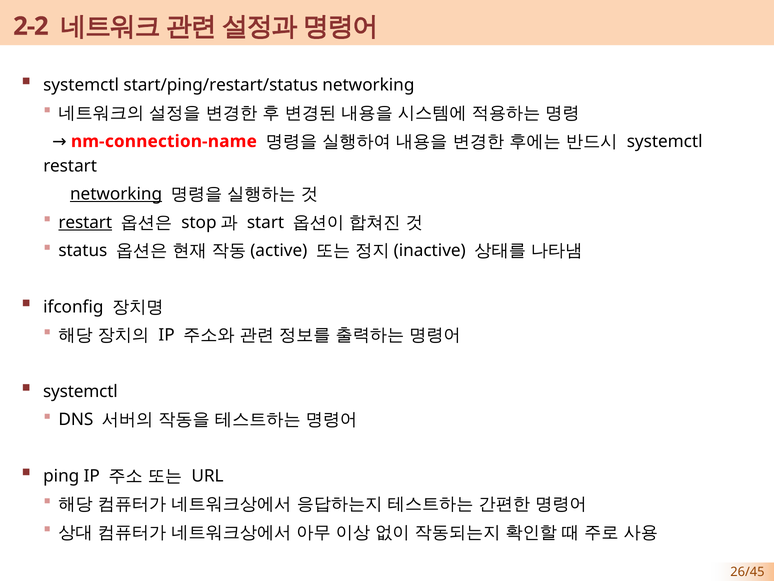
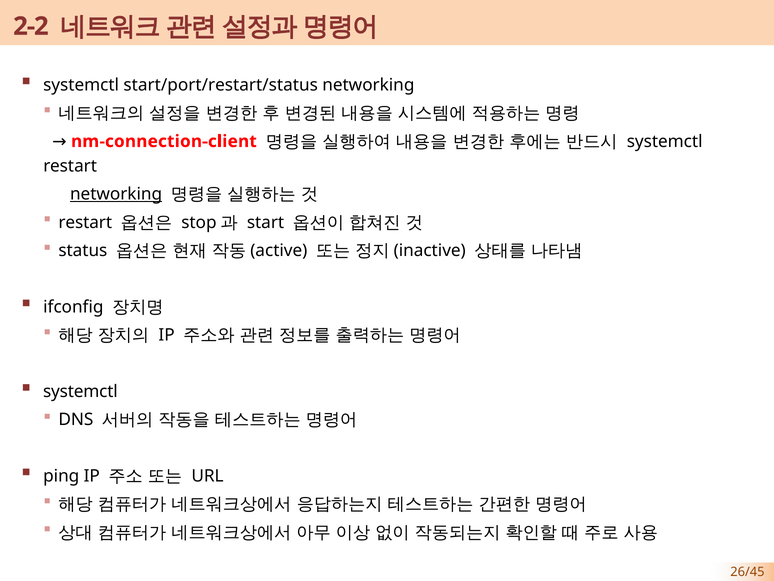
start/ping/restart/status: start/ping/restart/status -> start/port/restart/status (221, 85)
nm-connection-name: nm-connection-name -> nm-connection-client (164, 141)
restart underline: present -> none (85, 222)
